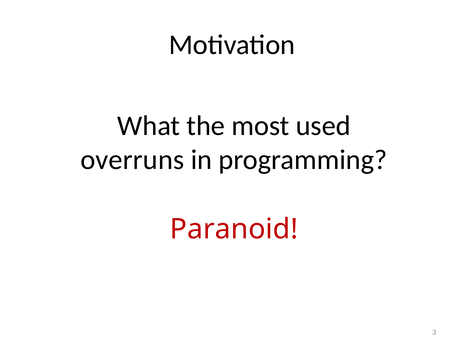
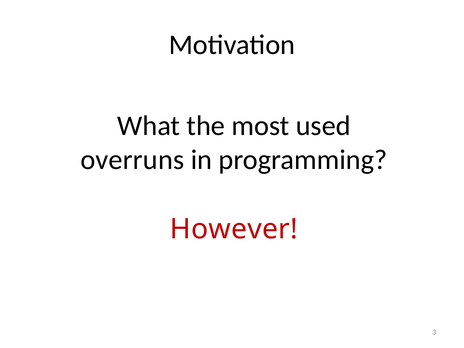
Paranoid: Paranoid -> However (234, 229)
